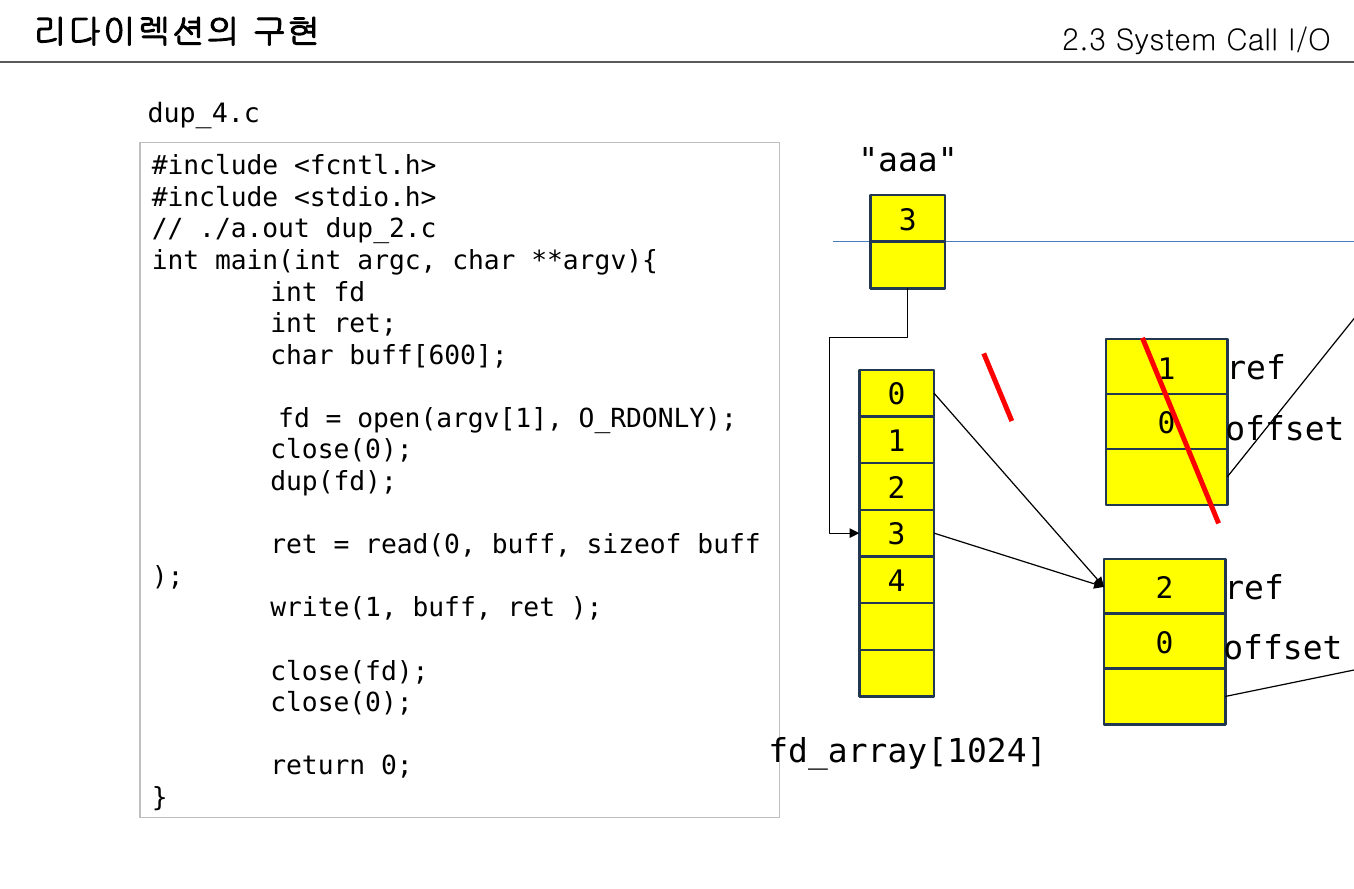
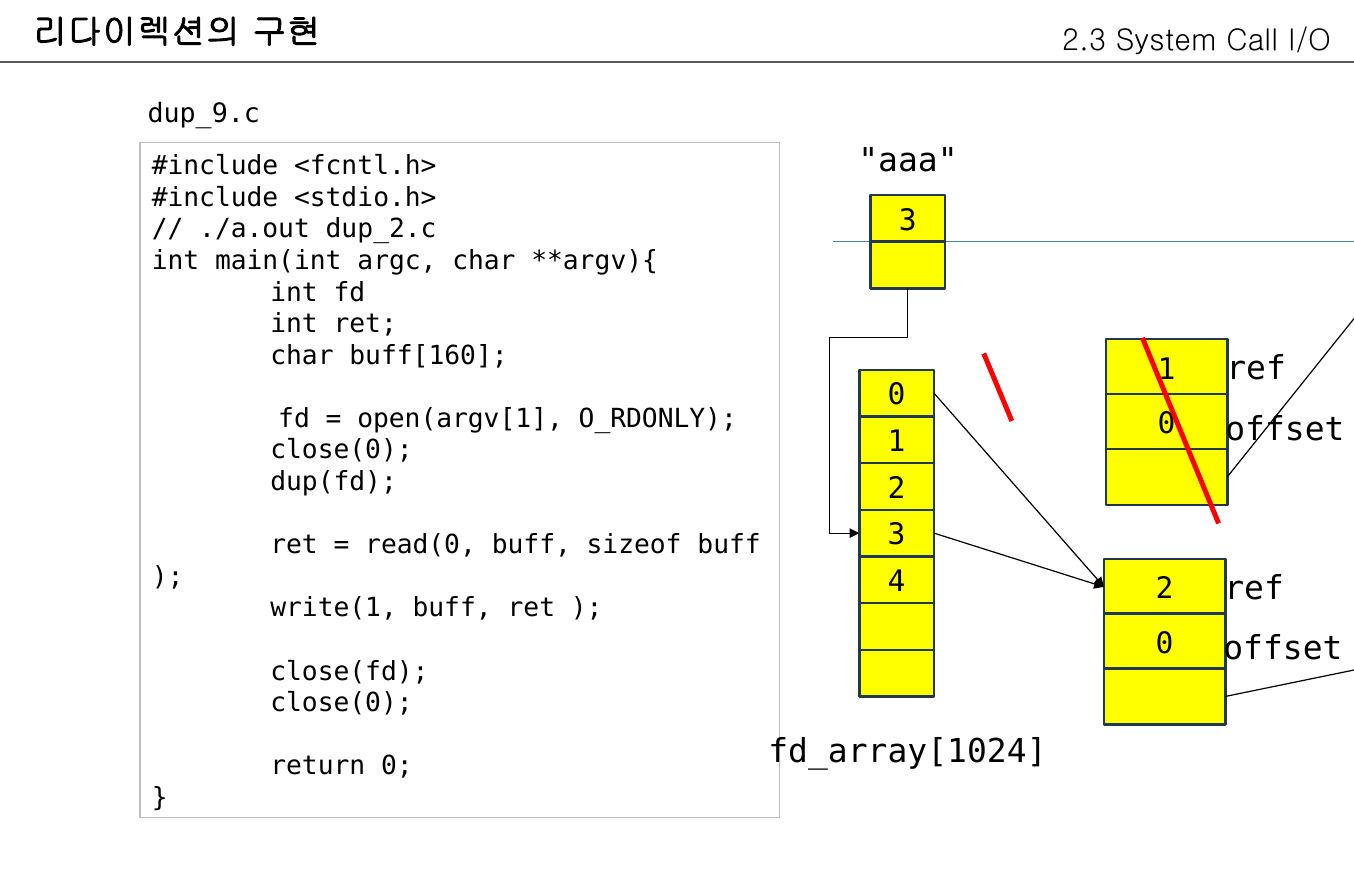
dup_4.c: dup_4.c -> dup_9.c (204, 114)
buff[600: buff[600 -> buff[160 (429, 356)
